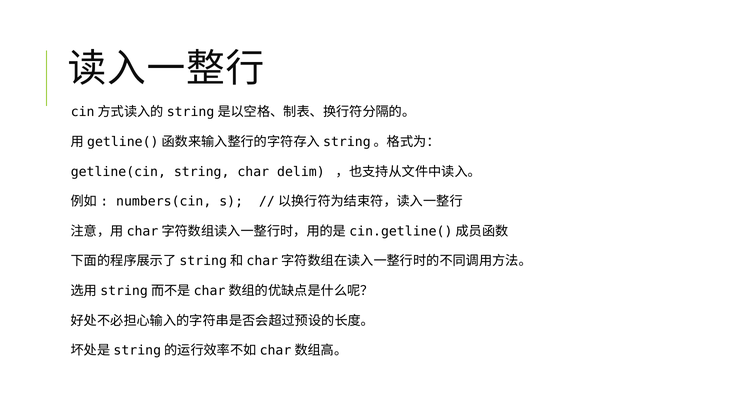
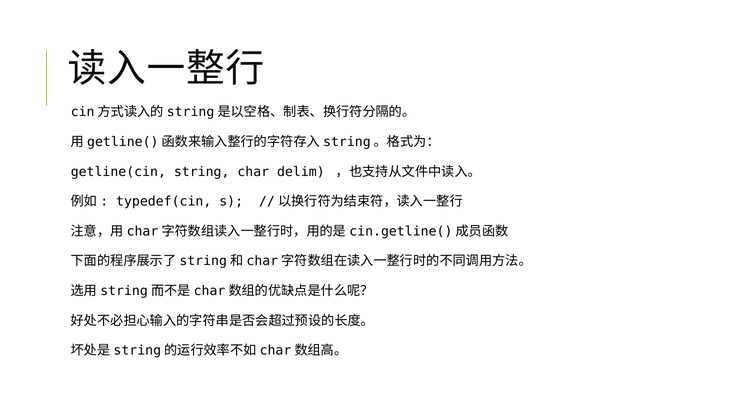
numbers(cin: numbers(cin -> typedef(cin (164, 202)
